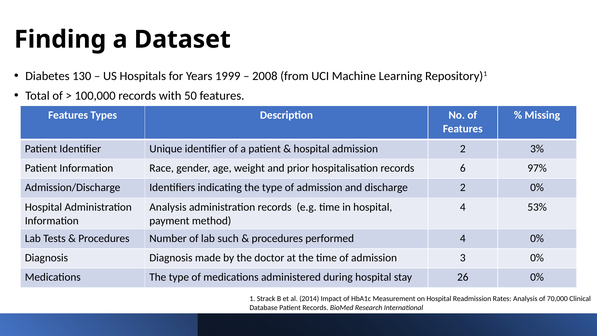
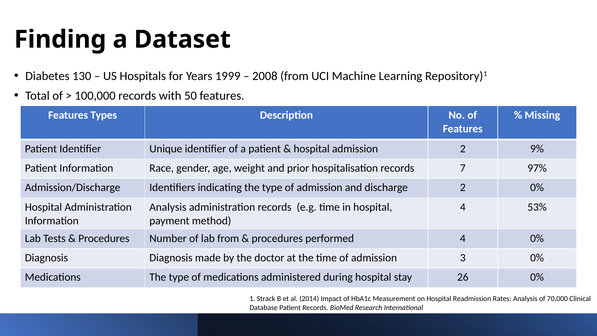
3%: 3% -> 9% (537, 149)
6: 6 -> 7 (463, 168)
lab such: such -> from (228, 238)
